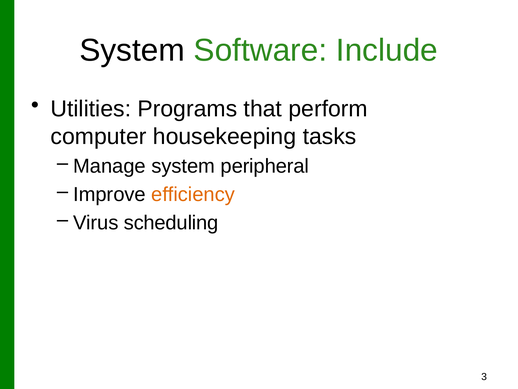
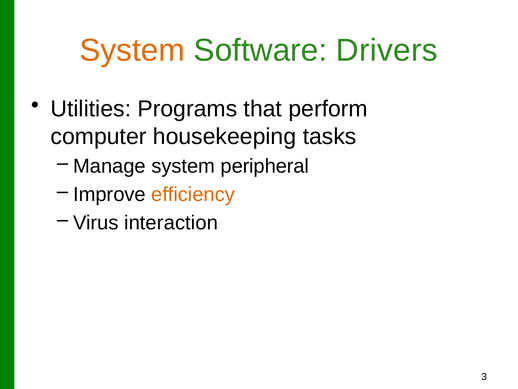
System colour: black -> orange (132, 50)
Include: Include -> Drivers (387, 50)
scheduling: scheduling -> interaction (171, 222)
